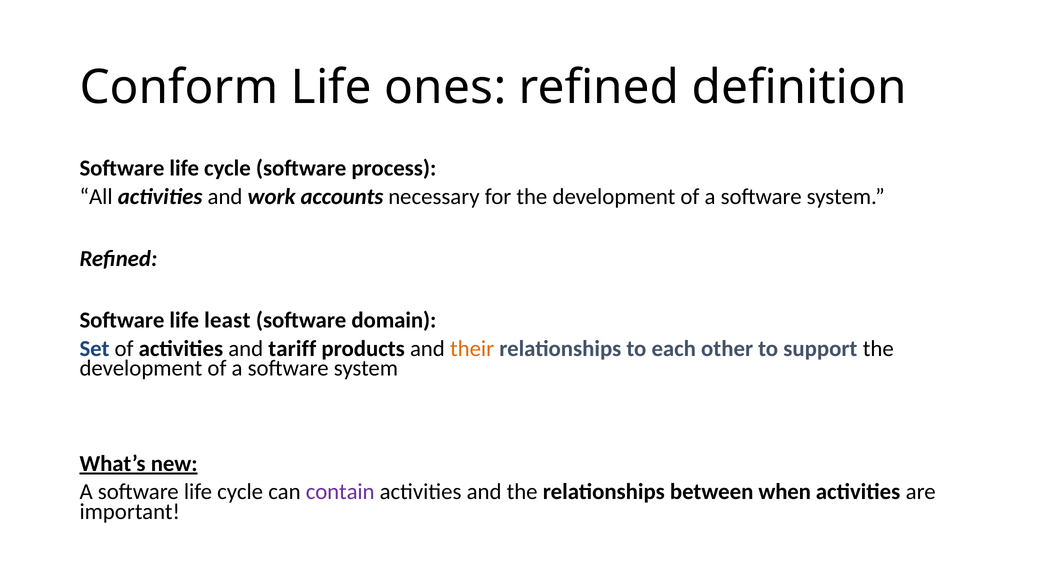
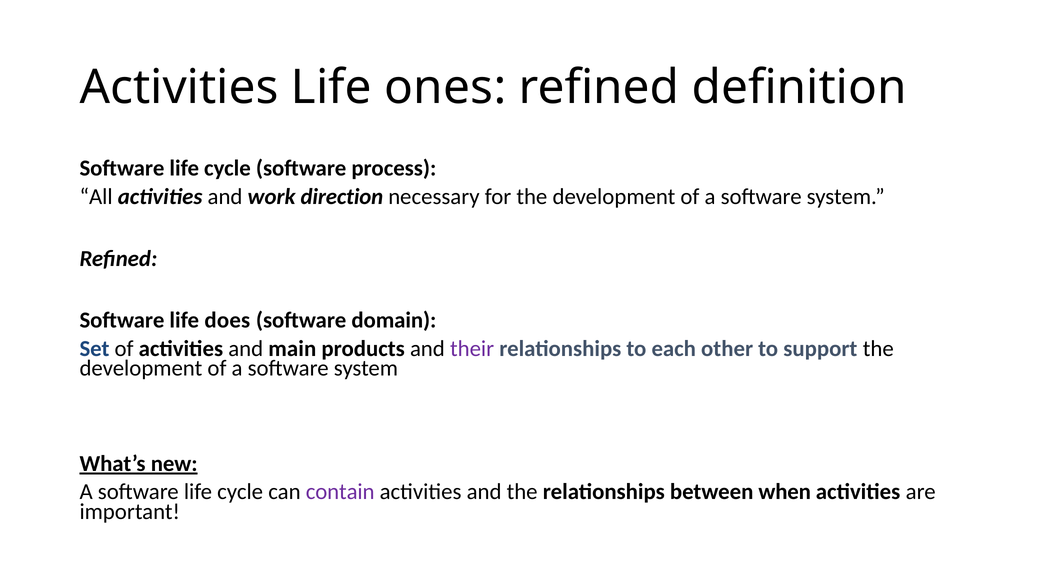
Conform: Conform -> Activities (179, 88)
accounts: accounts -> direction (342, 197)
least: least -> does (227, 320)
tariff: tariff -> main (292, 349)
their colour: orange -> purple (472, 349)
